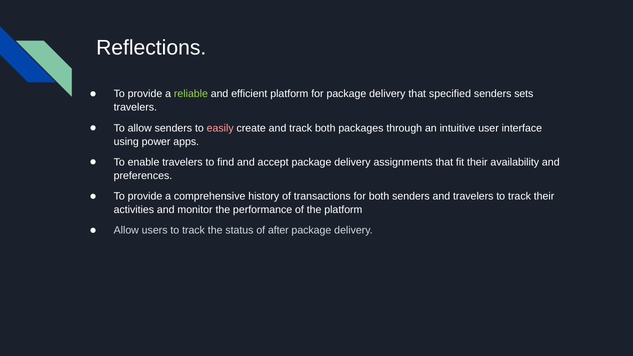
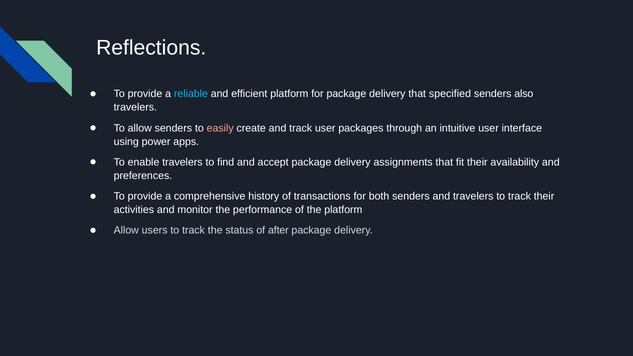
reliable colour: light green -> light blue (191, 94)
sets: sets -> also (524, 94)
track both: both -> user (325, 128)
